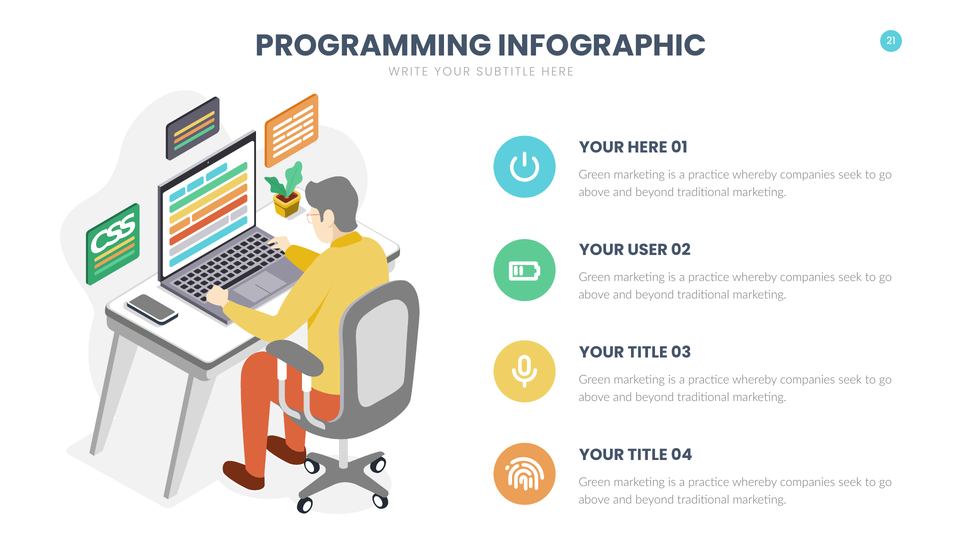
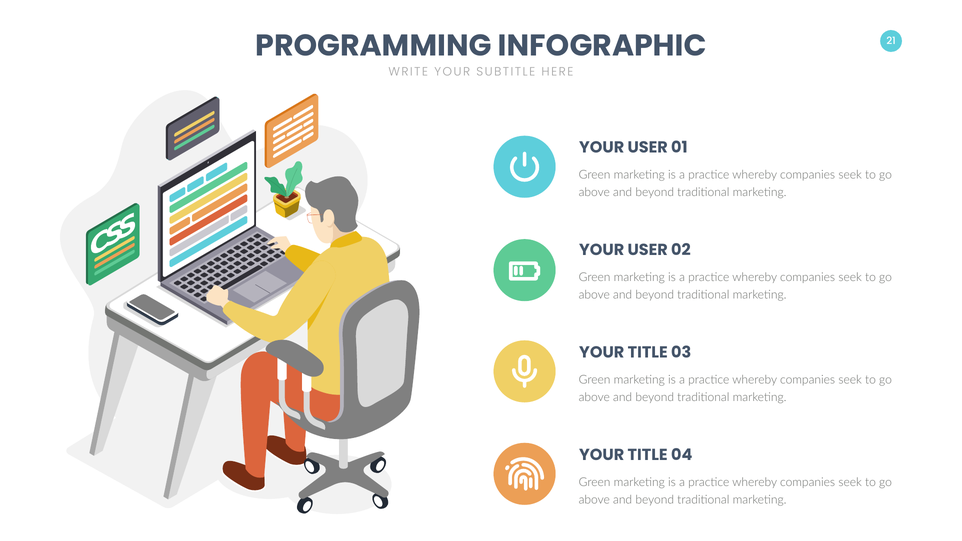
HERE: HERE -> USER (648, 148)
